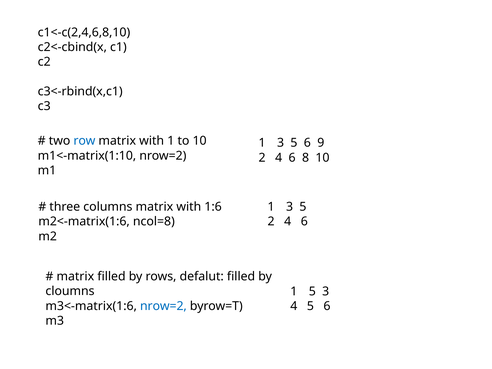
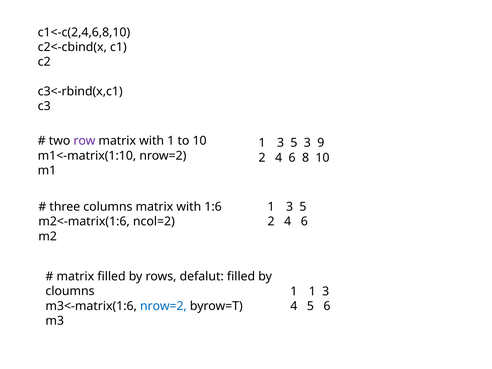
row colour: blue -> purple (84, 141)
3 5 6: 6 -> 3 (307, 143)
ncol=8: ncol=8 -> ncol=2 (154, 222)
1 5: 5 -> 1 (312, 291)
